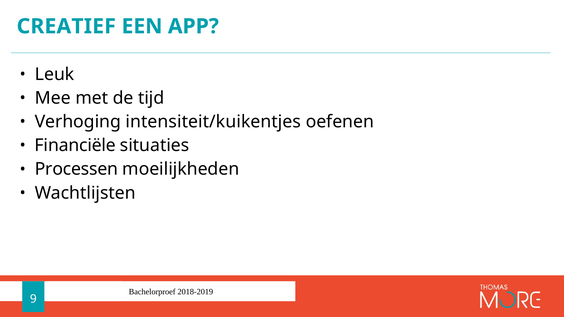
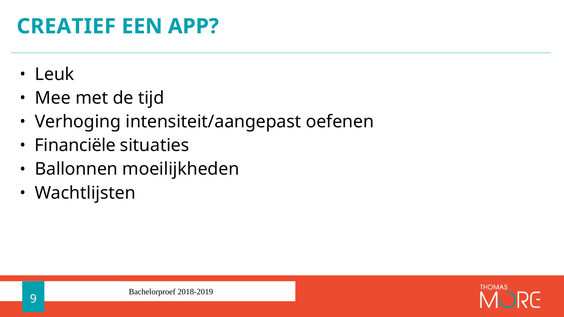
intensiteit/kuikentjes: intensiteit/kuikentjes -> intensiteit/aangepast (213, 122)
Processen: Processen -> Ballonnen (76, 169)
